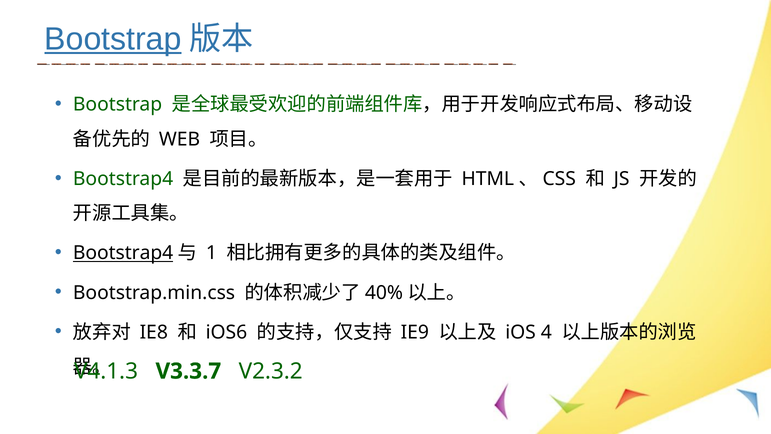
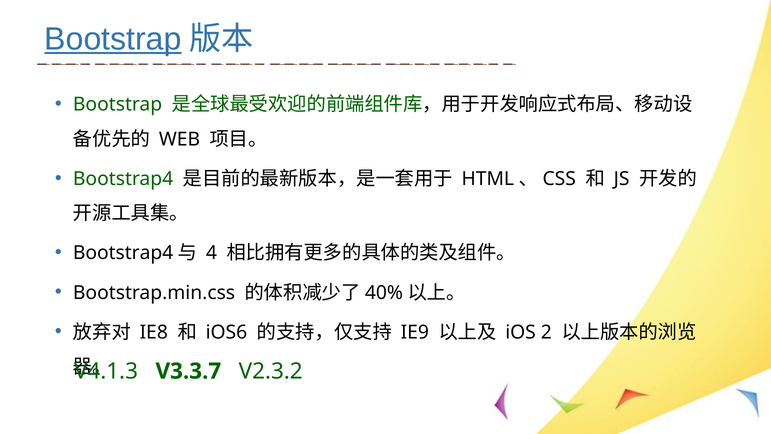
Bootstrap4 underline: present -> none (123, 253)
1: 1 -> 4 (211, 253)
4: 4 -> 2 (546, 332)
